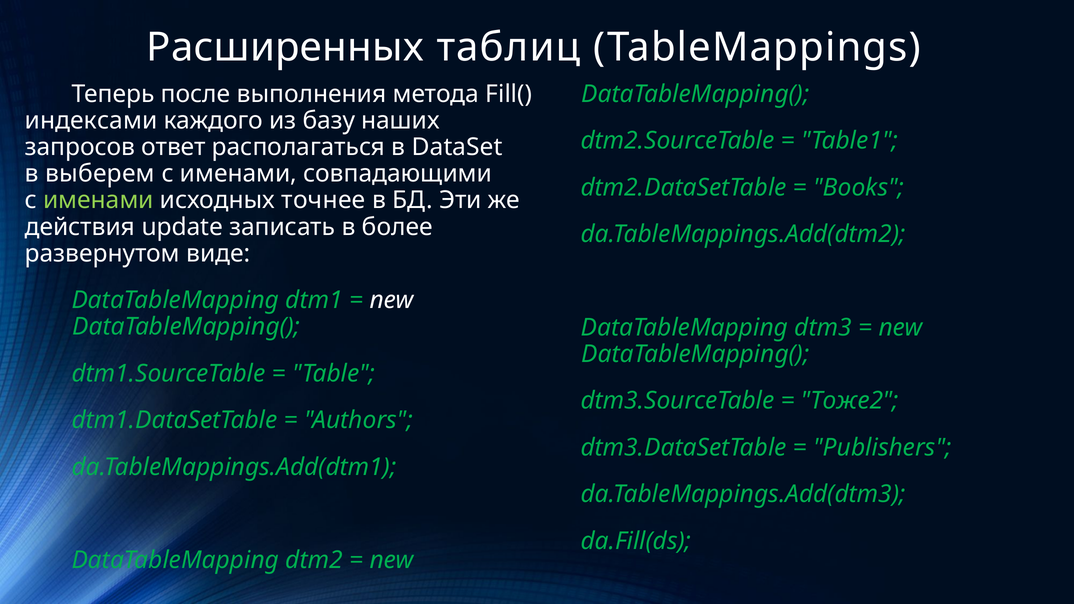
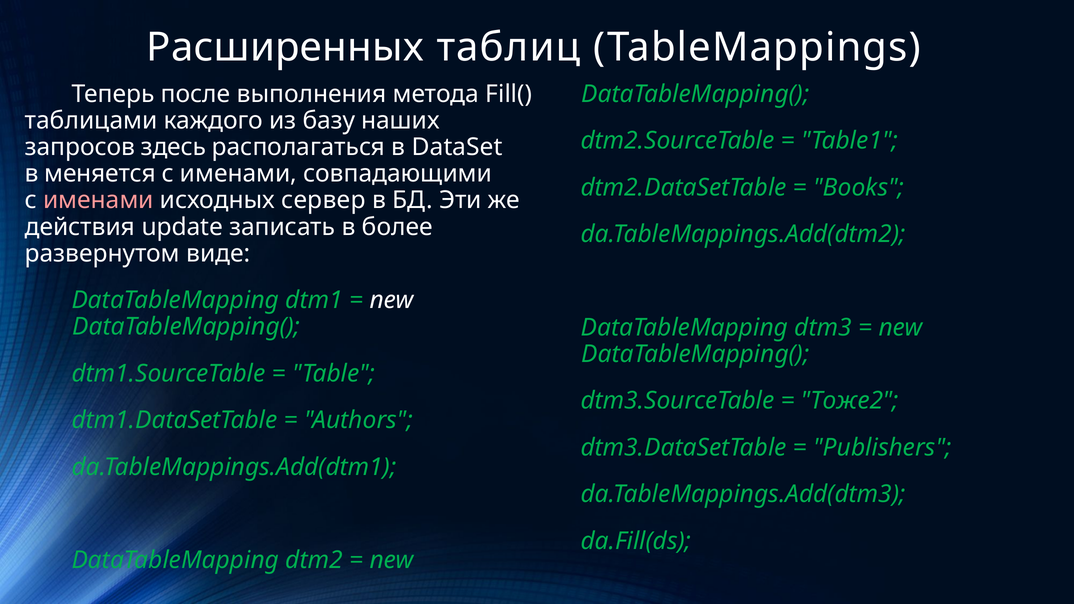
индексами: индексами -> таблицами (91, 121)
ответ: ответ -> здесь (174, 147)
выберем: выберем -> меняется (100, 174)
именами colour: light green -> pink (98, 200)
точнее: точнее -> сервер (323, 200)
